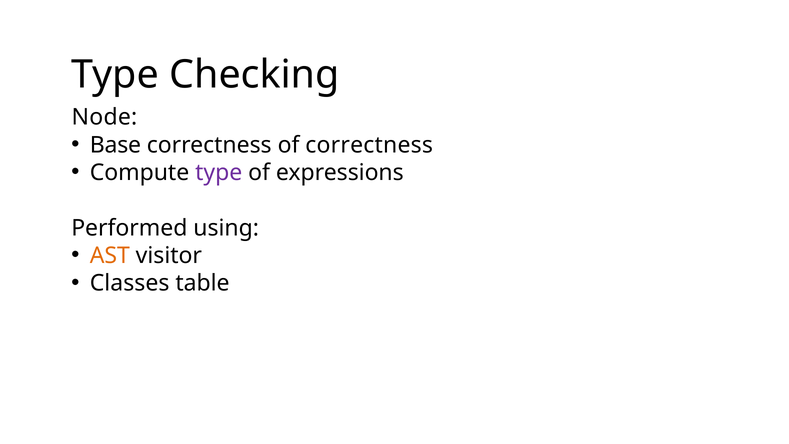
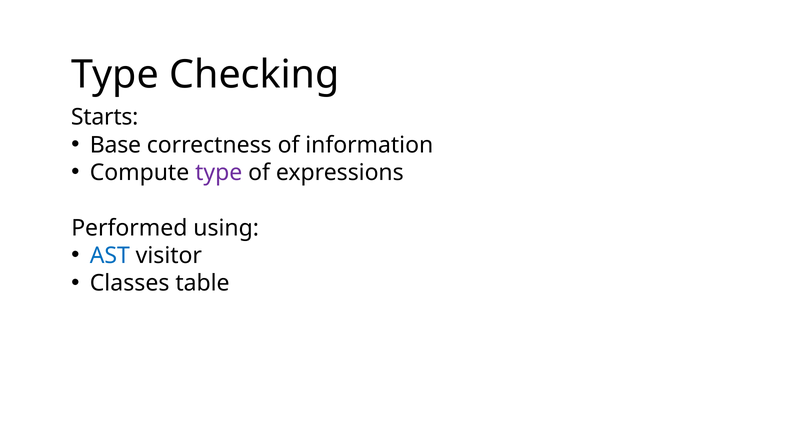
Node: Node -> Starts (105, 117)
of correctness: correctness -> information (369, 145)
AST colour: orange -> blue (110, 255)
